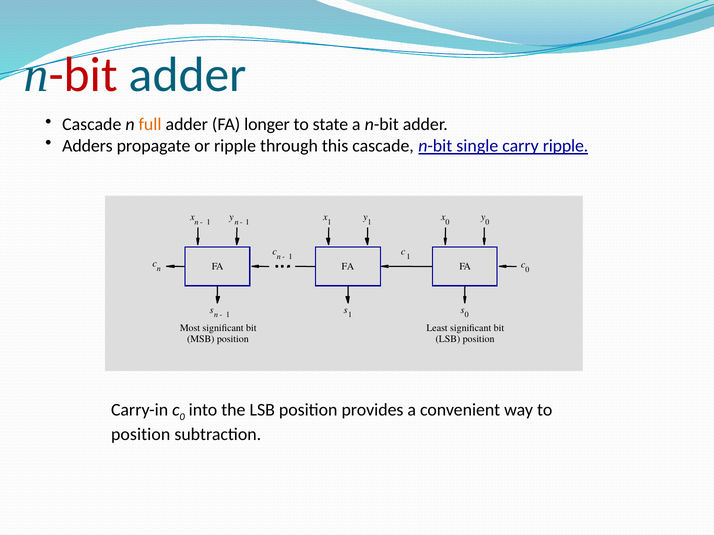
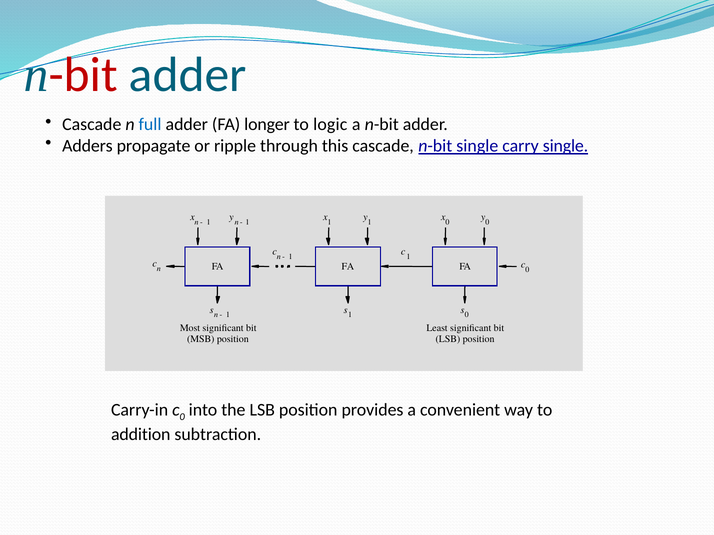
full colour: orange -> blue (150, 125)
state: state -> logic (330, 125)
carry ripple: ripple -> single (565, 146)
position: position -> addition (141, 435)
